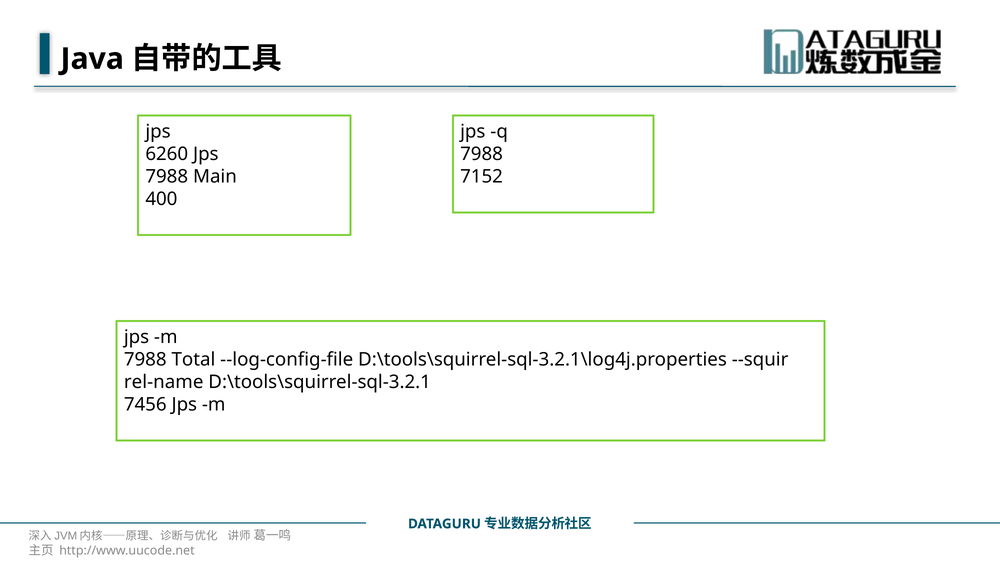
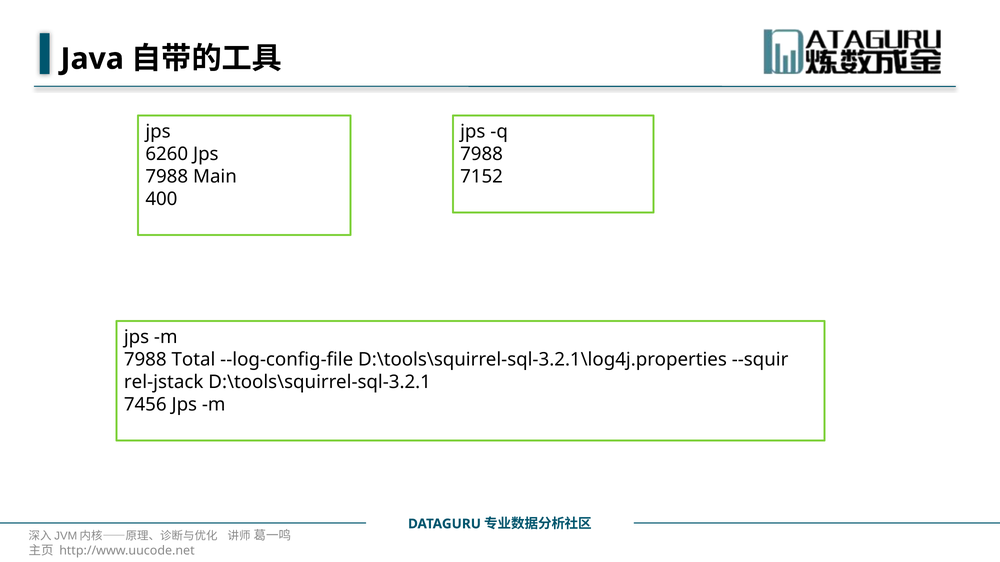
rel-name: rel-name -> rel-jstack (164, 382)
